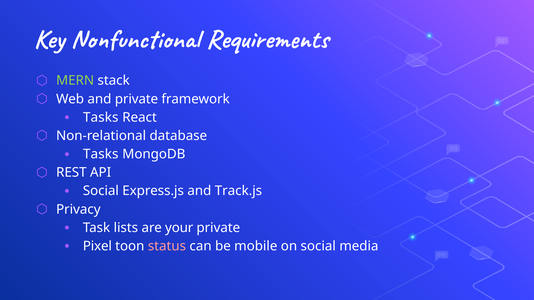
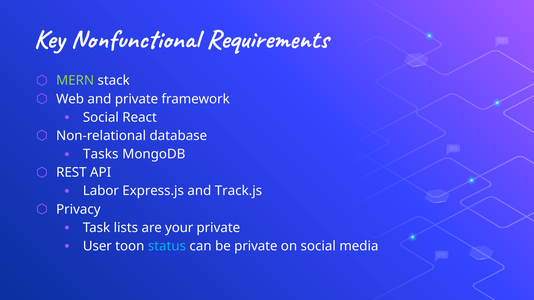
Tasks: Tasks -> Social (101, 117)
Social: Social -> Labor (101, 191)
Pixel: Pixel -> User (97, 246)
status colour: pink -> light blue (167, 246)
be mobile: mobile -> private (256, 246)
